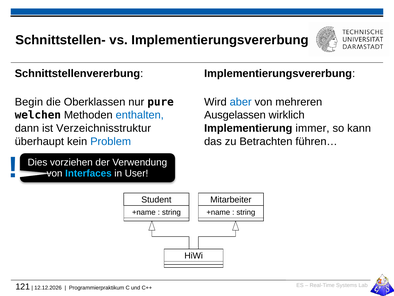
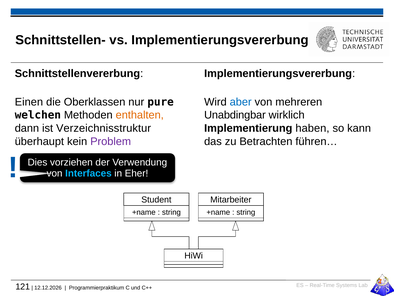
Begin: Begin -> Einen (29, 102)
Ausgelassen: Ausgelassen -> Unabdingbar (235, 115)
enthalten colour: blue -> orange (140, 115)
immer: immer -> haben (312, 128)
Problem colour: blue -> purple (111, 141)
User: User -> Eher (137, 173)
